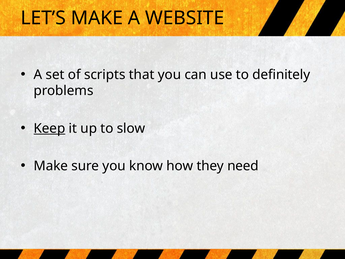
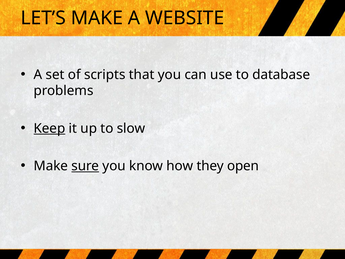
definitely: definitely -> database (281, 75)
sure underline: none -> present (85, 166)
need: need -> open (243, 166)
